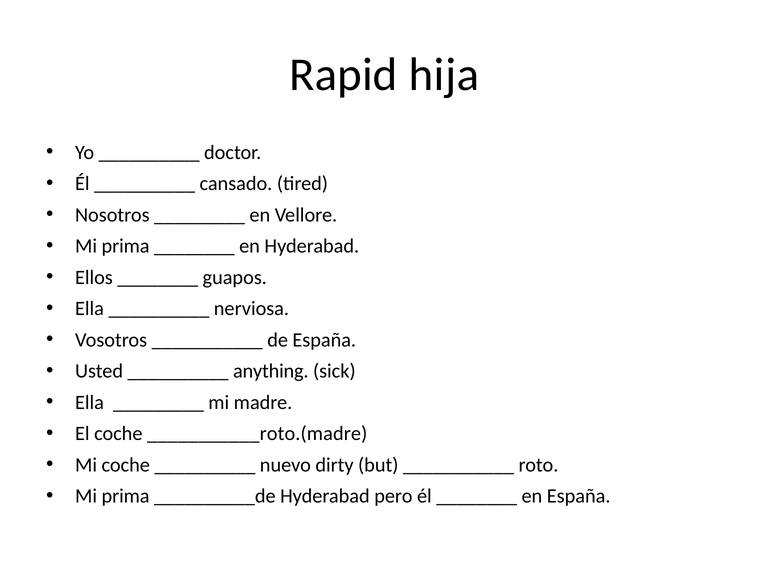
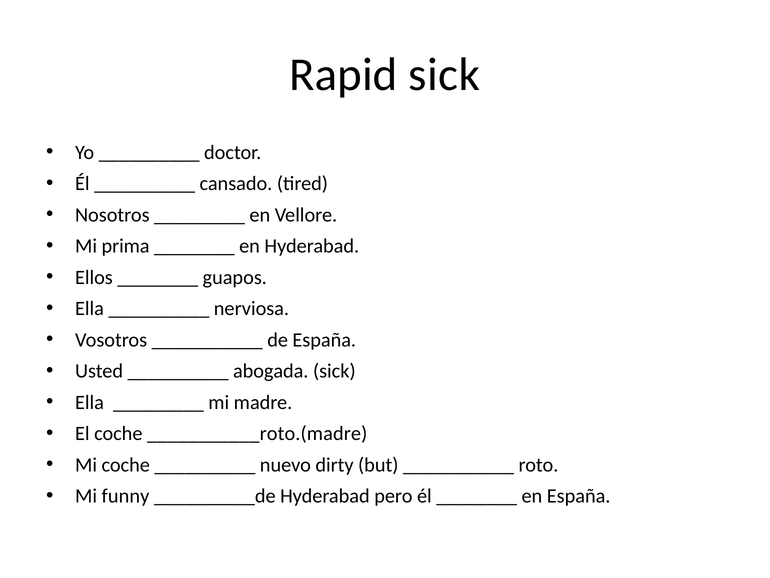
Rapid hija: hija -> sick (444, 75)
anything: anything -> abogada (271, 371)
prima: prima -> funny (125, 496)
